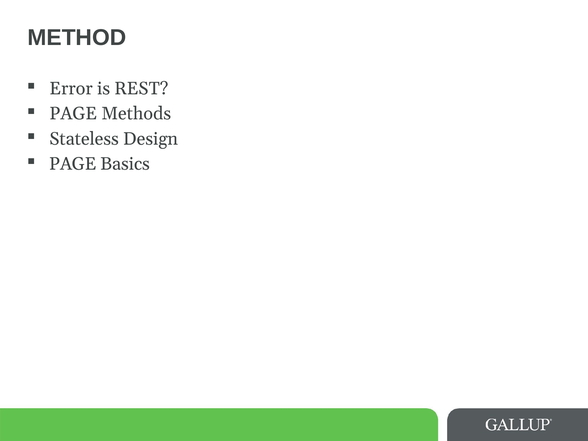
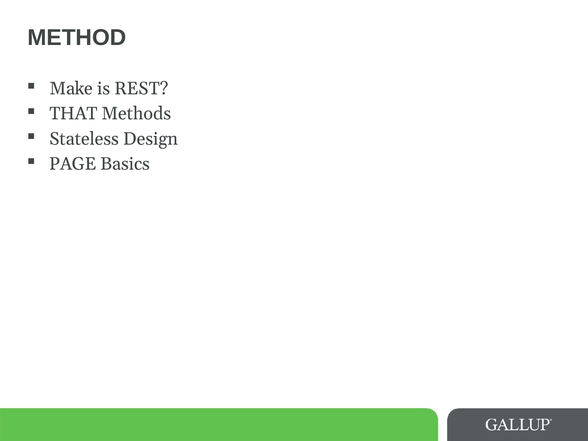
Error: Error -> Make (71, 88)
PAGE: PAGE -> THAT (74, 114)
